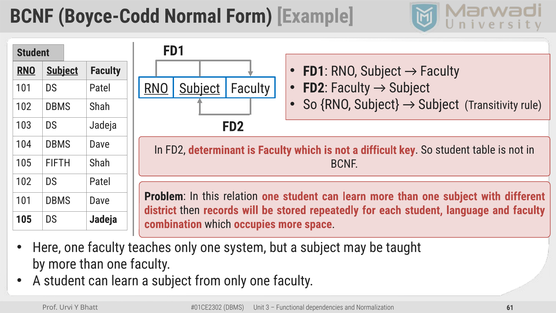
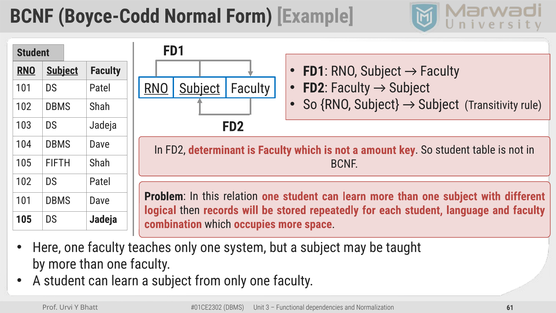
difficult: difficult -> amount (379, 150)
district: district -> logical (160, 210)
